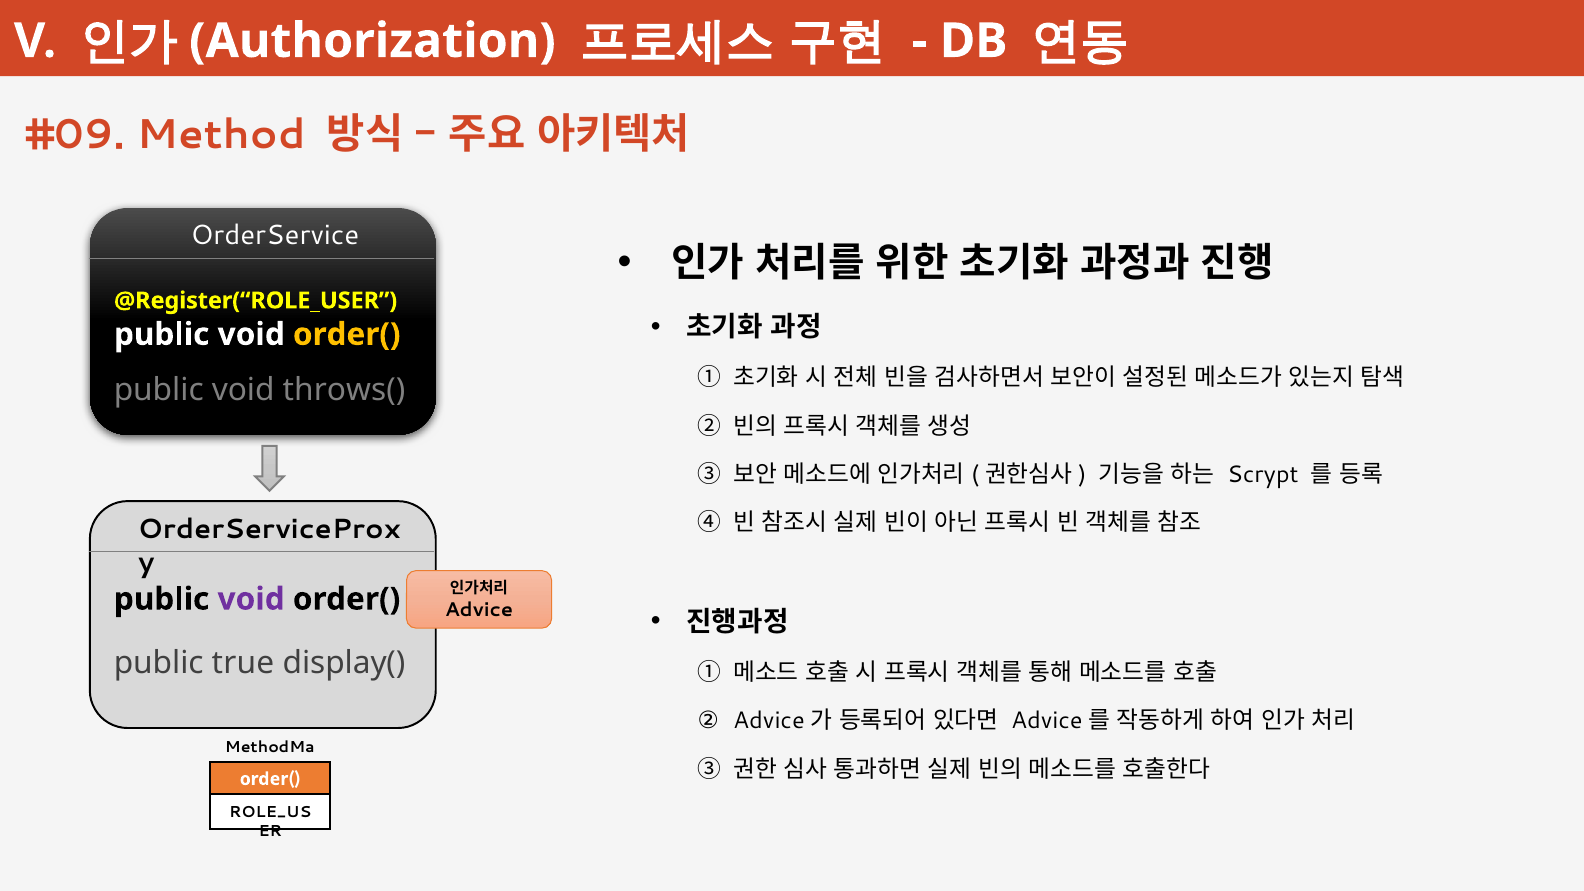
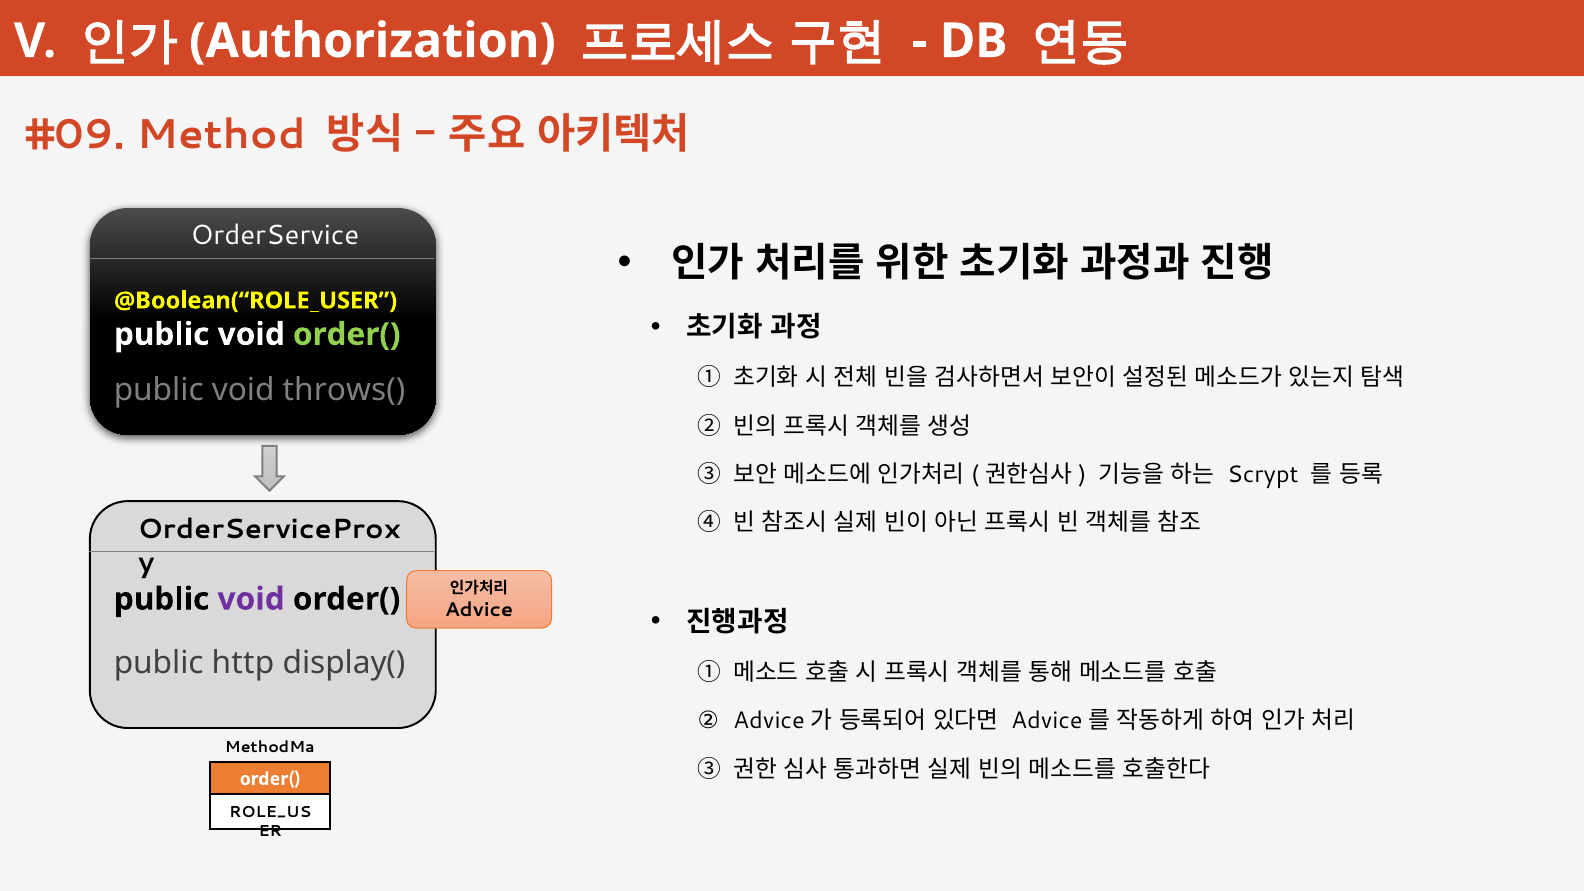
@Register(“ROLE_USER: @Register(“ROLE_USER -> @Boolean(“ROLE_USER (256, 301)
order( colour: yellow -> light green (347, 334)
true: true -> http (243, 663)
